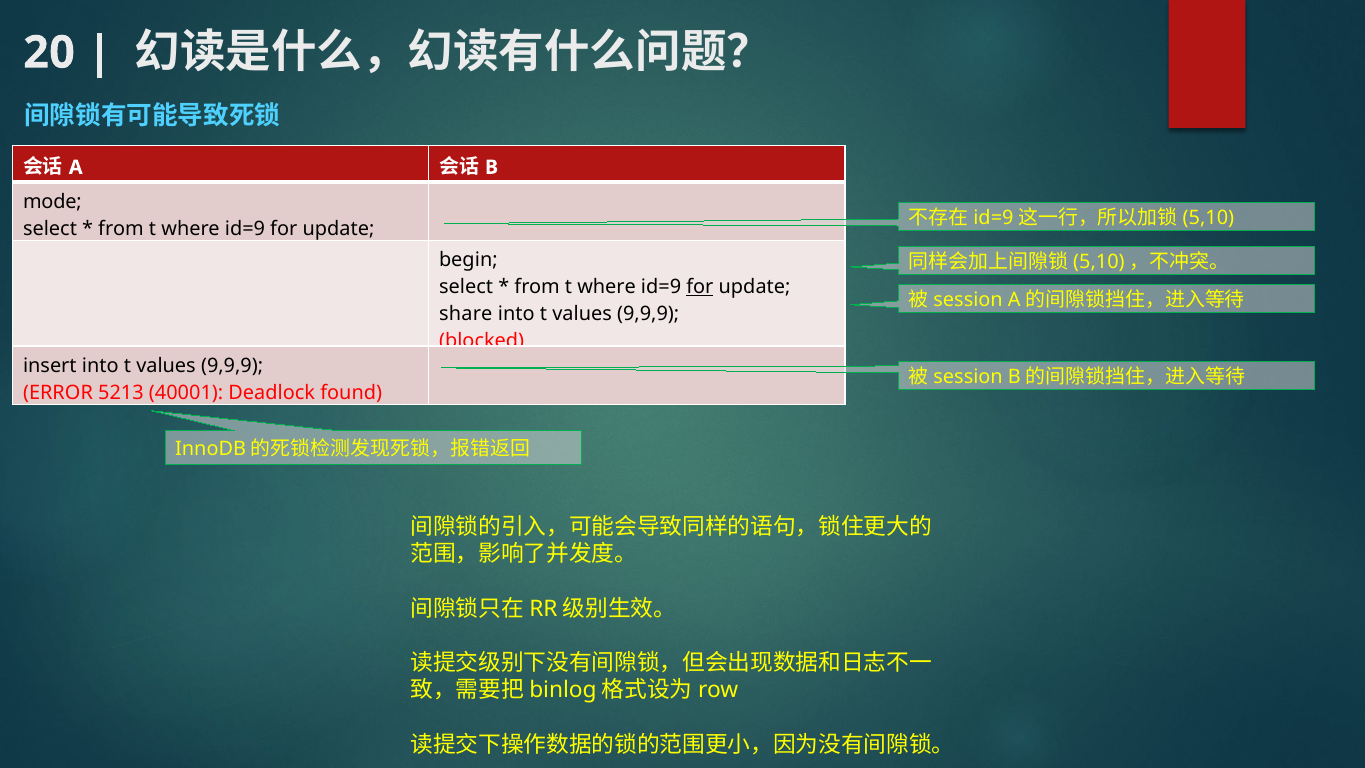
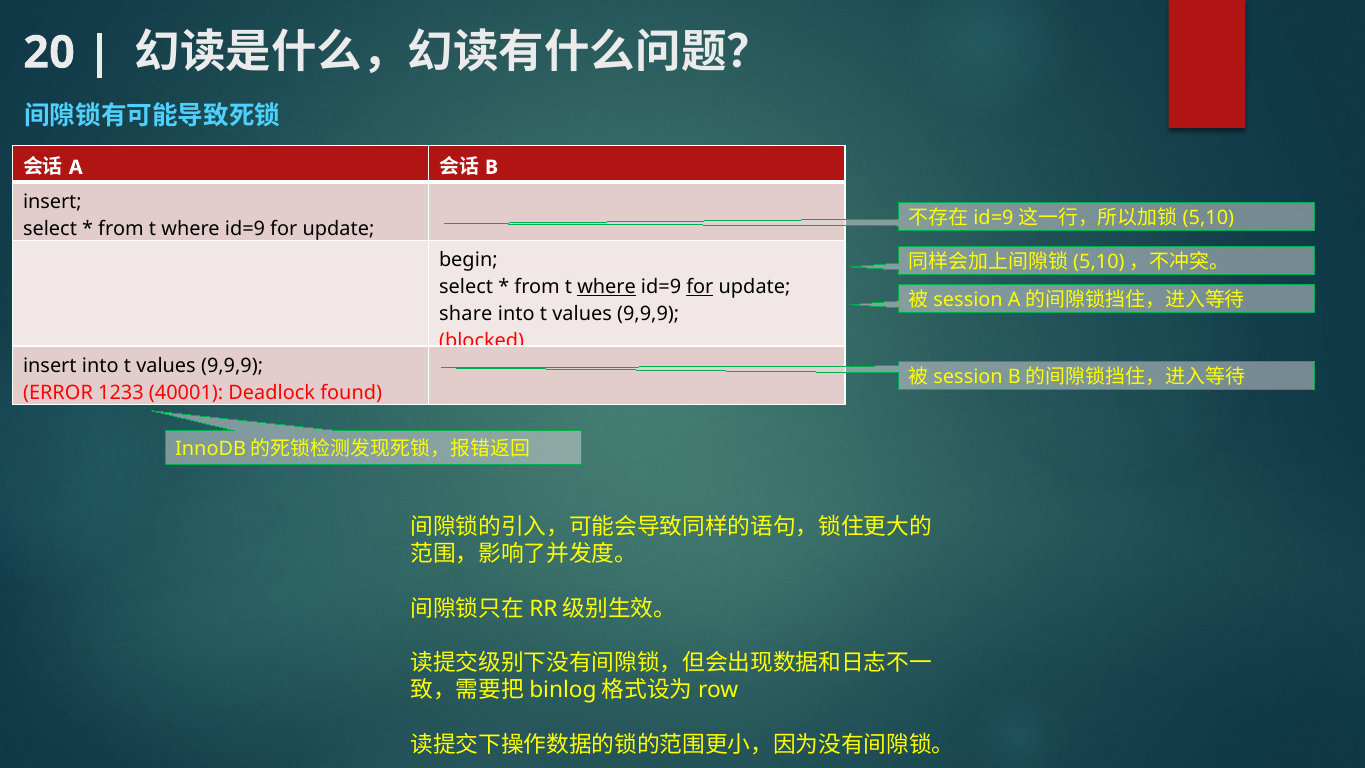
mode: mode -> insert (52, 202)
where underline: none -> present (607, 287)
5213: 5213 -> 1233 (121, 393)
